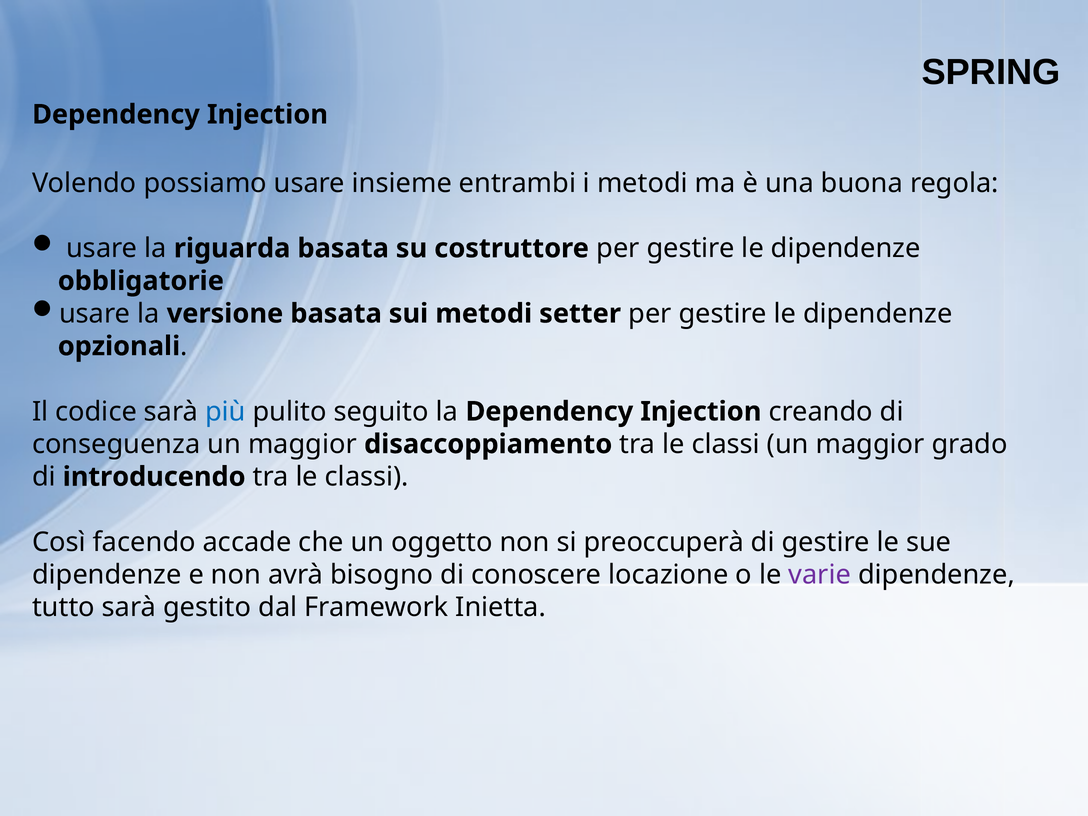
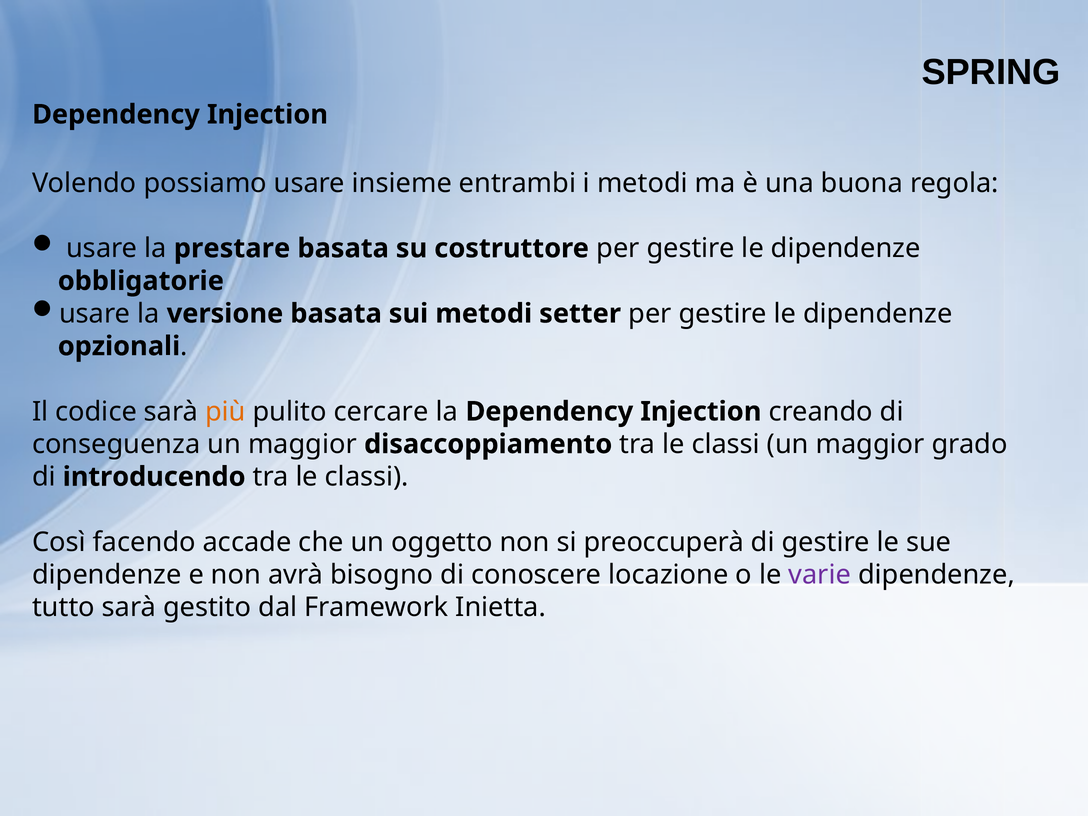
riguarda: riguarda -> prestare (232, 248)
più colour: blue -> orange (225, 412)
seguito: seguito -> cercare (381, 412)
